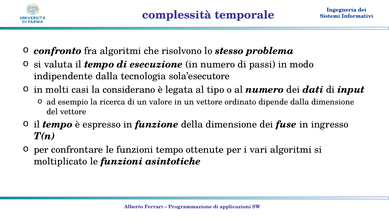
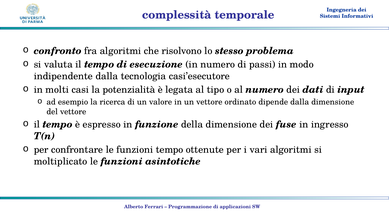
sola’esecutore: sola’esecutore -> casi’esecutore (199, 76)
considerano: considerano -> potenzialità (129, 90)
